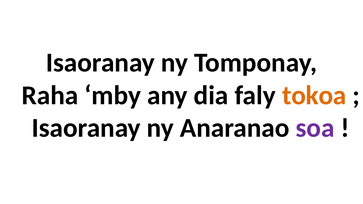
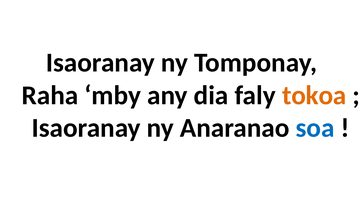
soa colour: purple -> blue (315, 128)
